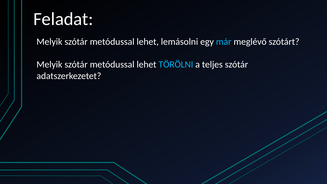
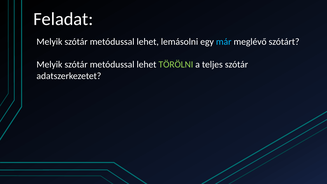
TÖRÖLNI colour: light blue -> light green (176, 65)
